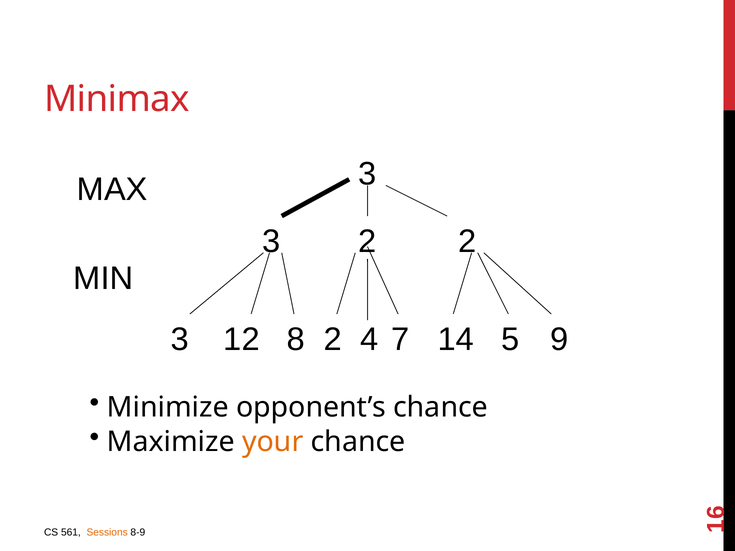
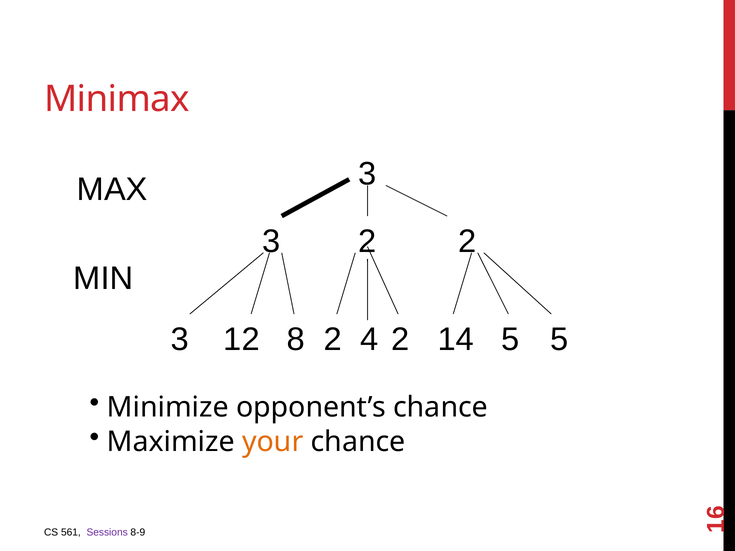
4 7: 7 -> 2 (400, 340)
14 9: 9 -> 5 (559, 340)
Sessions colour: orange -> purple (107, 532)
